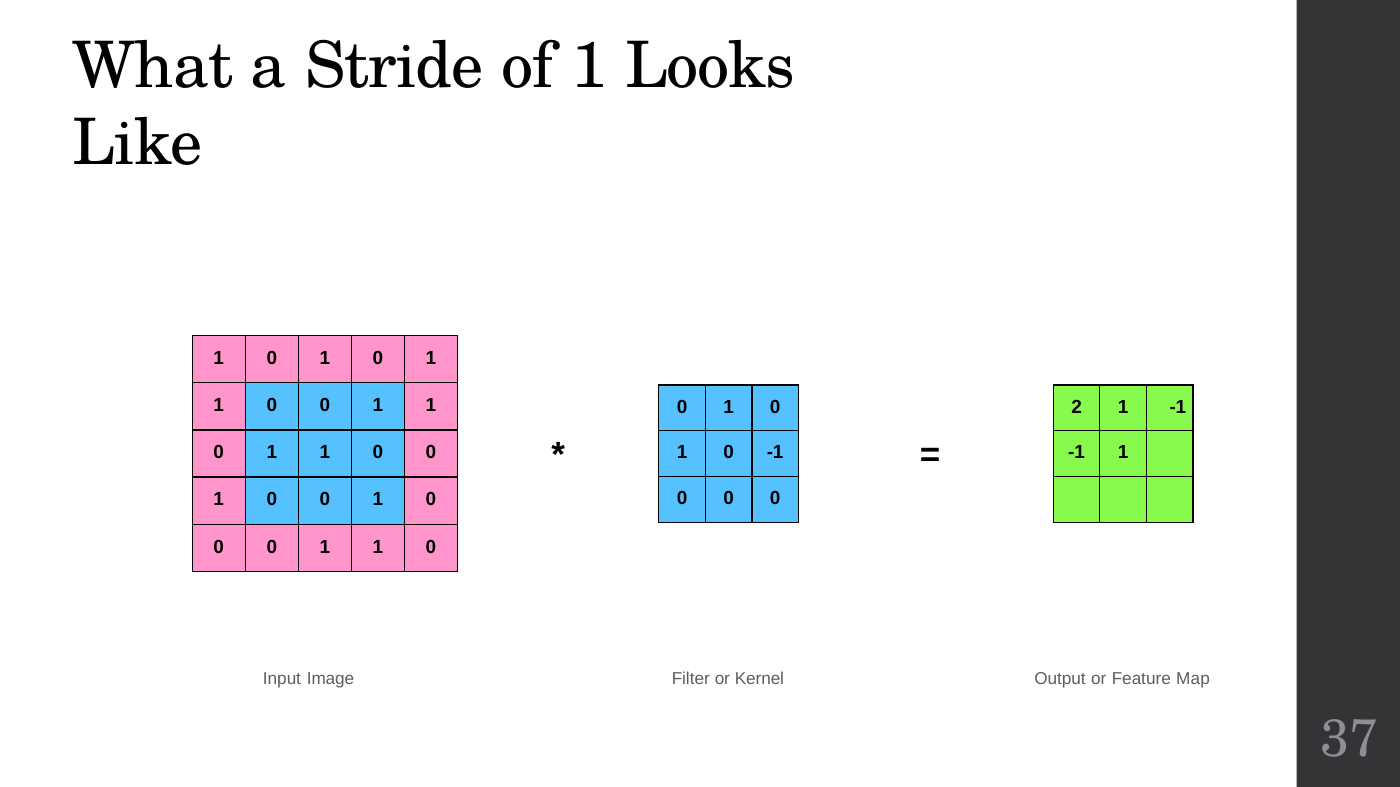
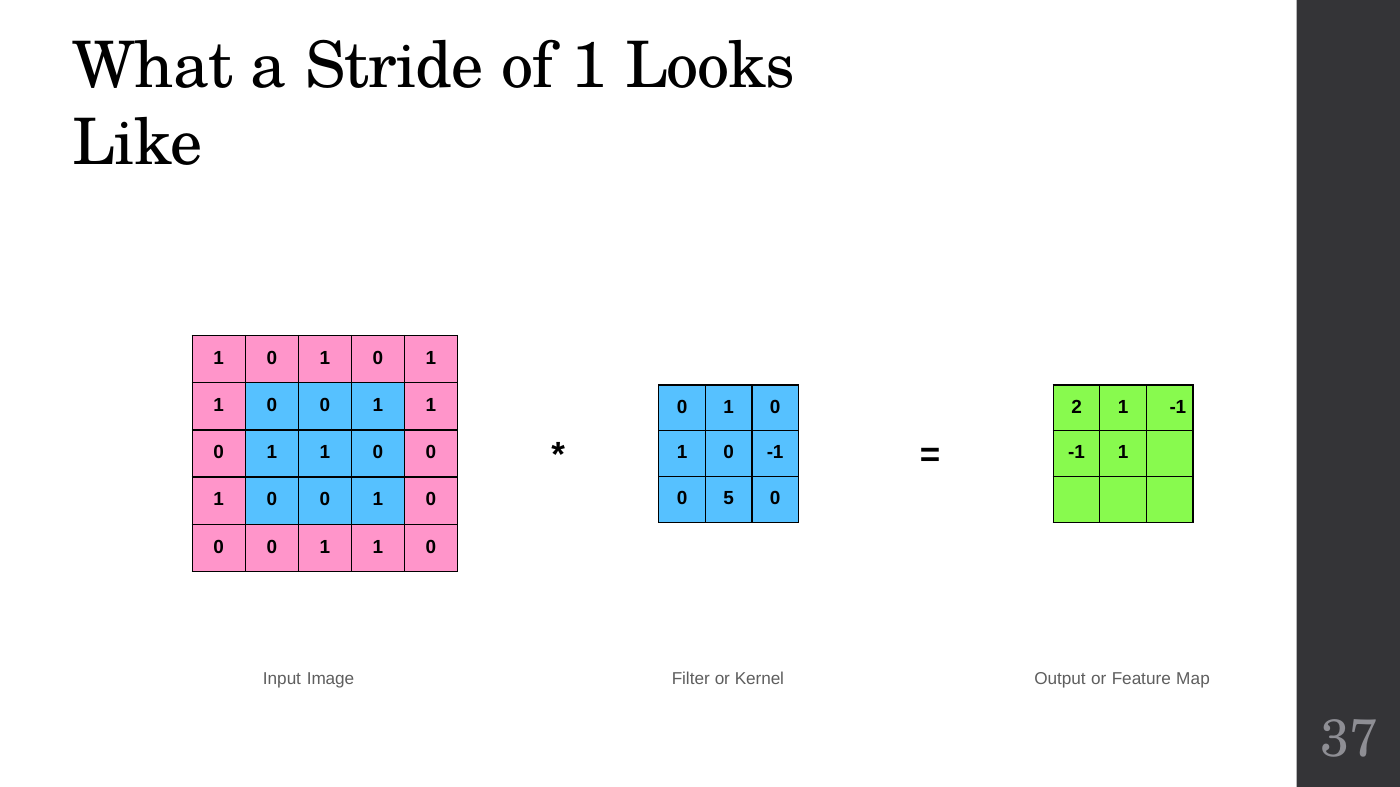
0: 0 -> 5 (729, 499)
